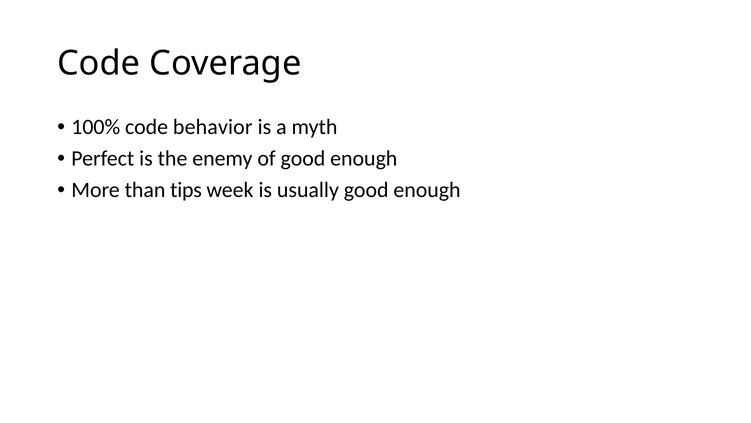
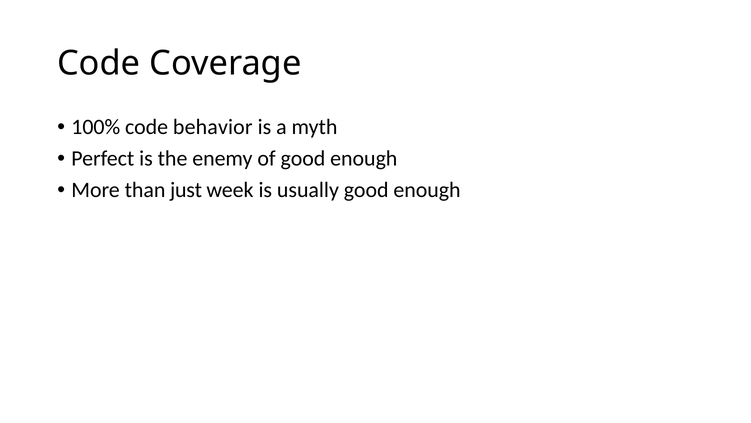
tips: tips -> just (186, 190)
